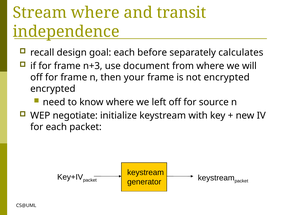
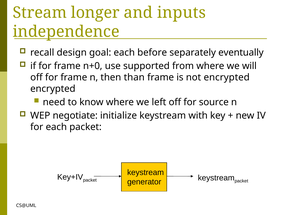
Stream where: where -> longer (95, 13)
transit: transit -> inputs (181, 13)
calculates: calculates -> eventually (241, 52)
n+3: n+3 -> n+0 (93, 66)
document: document -> supported (146, 66)
your: your -> than (134, 77)
